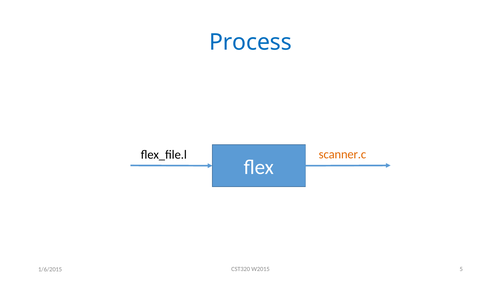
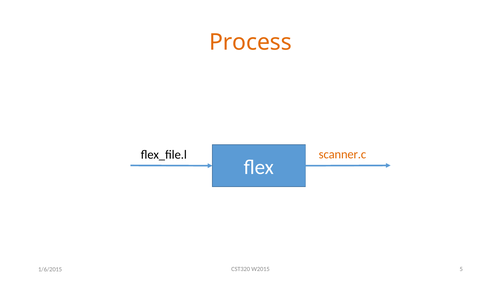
Process colour: blue -> orange (250, 42)
